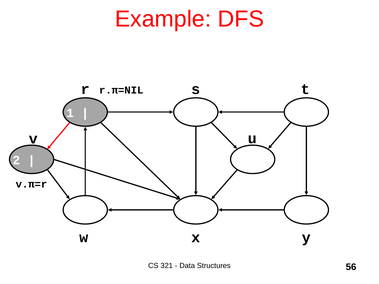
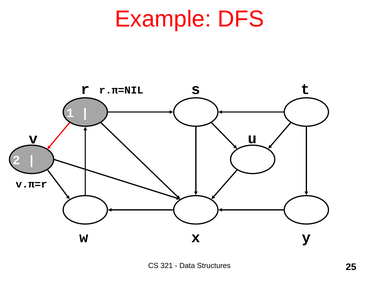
56: 56 -> 25 (351, 267)
